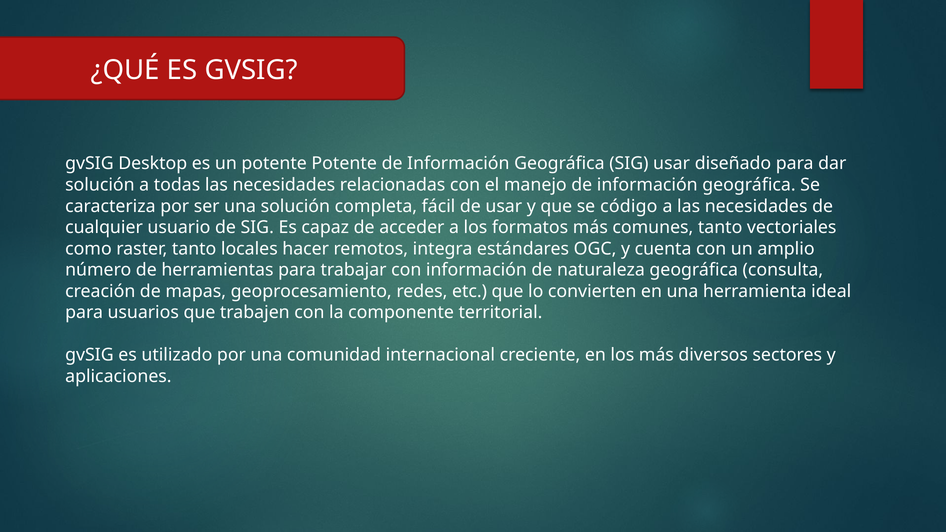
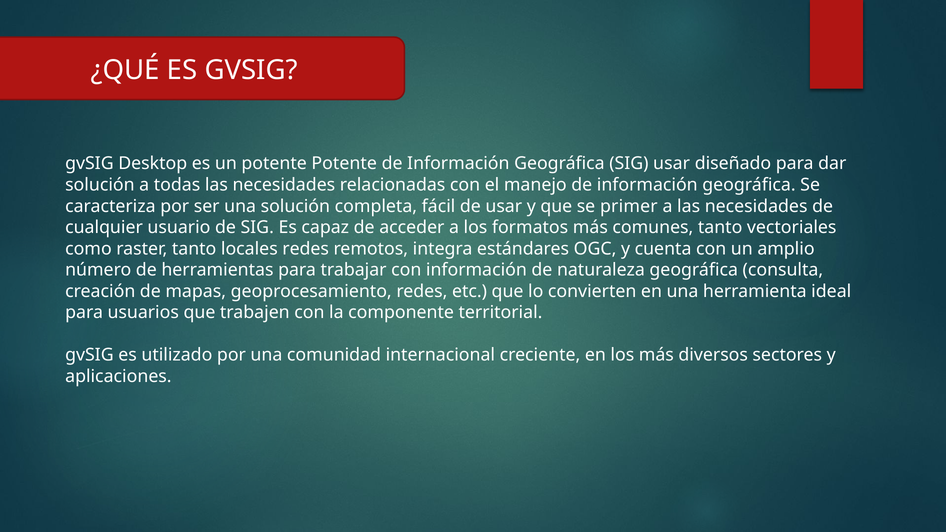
código: código -> primer (629, 206)
locales hacer: hacer -> redes (306, 249)
